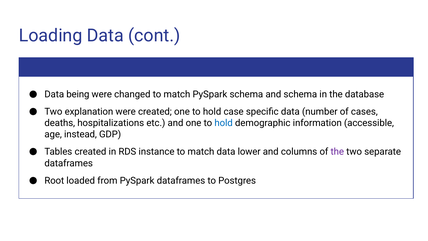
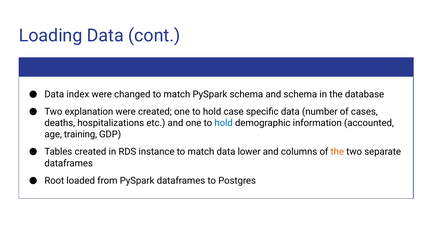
being: being -> index (78, 94)
accessible: accessible -> accounted (369, 123)
instead: instead -> training (80, 134)
the colour: purple -> orange (337, 152)
